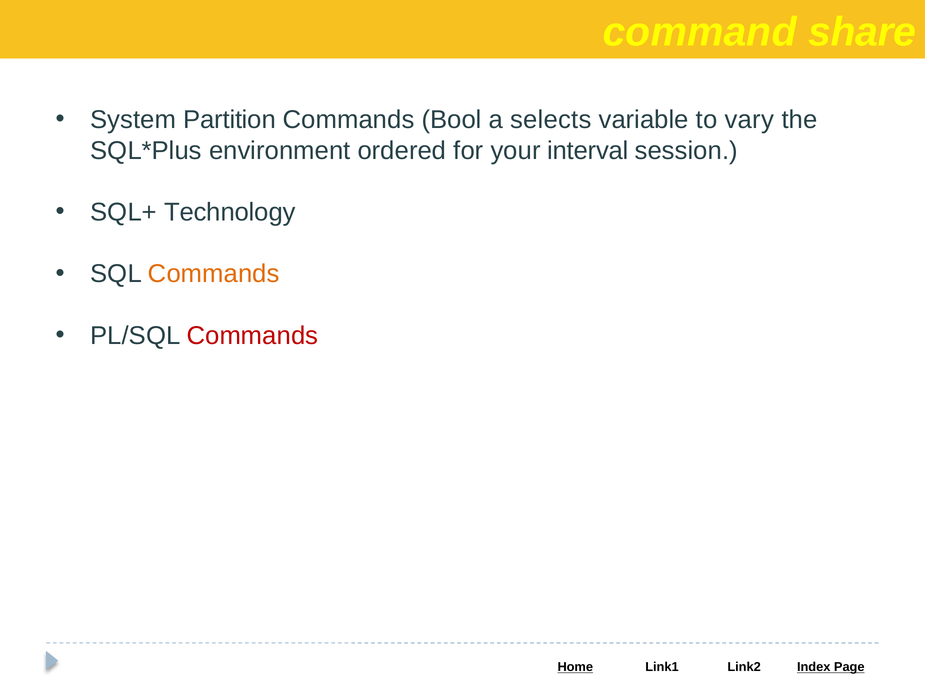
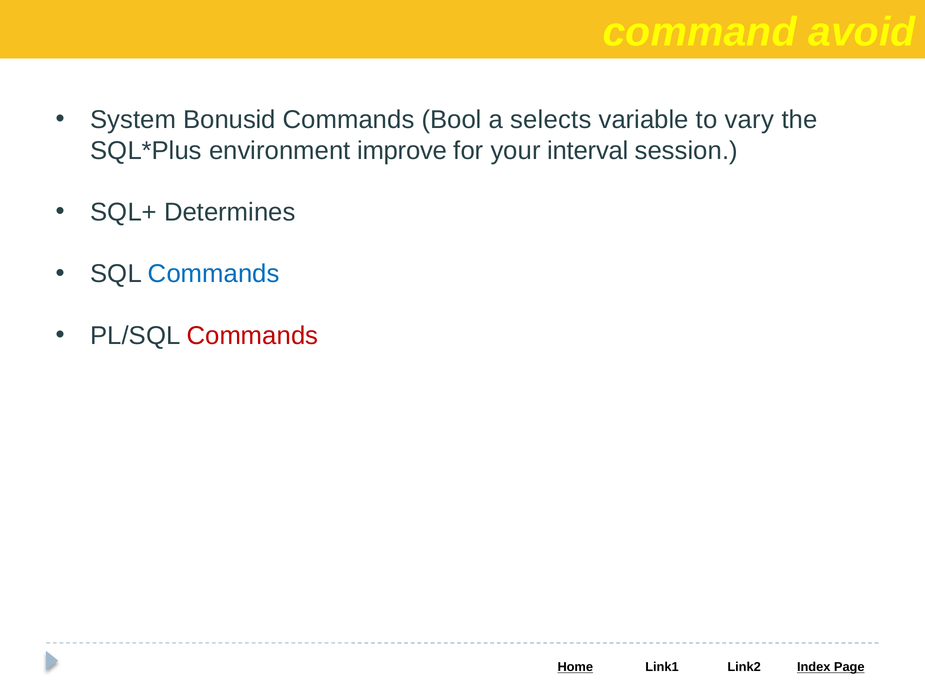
share: share -> avoid (862, 32)
Partition: Partition -> Bonusid (229, 120)
ordered: ordered -> improve (402, 151)
Technology: Technology -> Determines (230, 212)
Commands colour: orange -> blue (214, 274)
